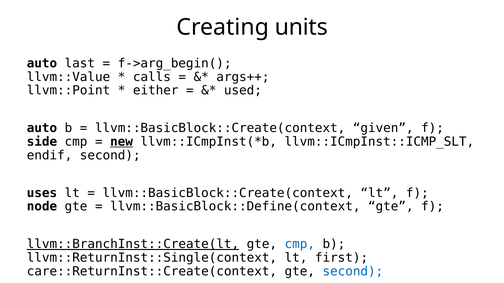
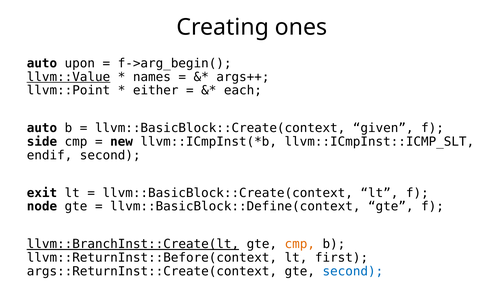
units: units -> ones (301, 27)
last: last -> upon (80, 63)
llvm::Value underline: none -> present (69, 77)
calls: calls -> names (152, 77)
used: used -> each (243, 91)
new underline: present -> none (121, 142)
uses: uses -> exit (42, 193)
cmp colour: blue -> orange (300, 245)
llvm::ReturnInst::Single(context: llvm::ReturnInst::Single(context -> llvm::ReturnInst::Before(context (152, 258)
care::ReturnInst::Create(context: care::ReturnInst::Create(context -> args::ReturnInst::Create(context (152, 272)
